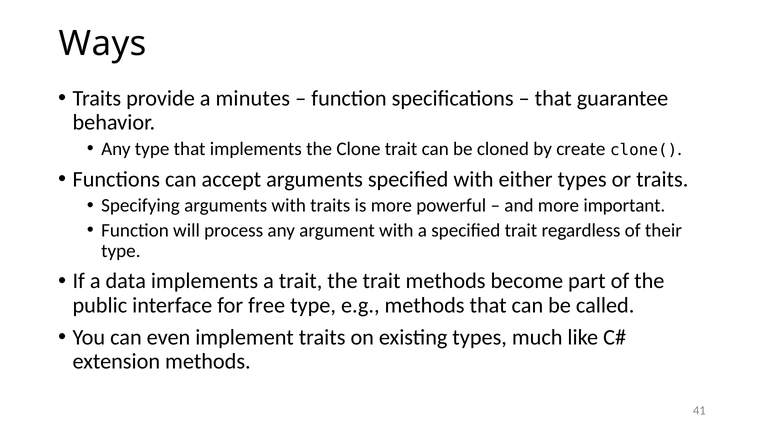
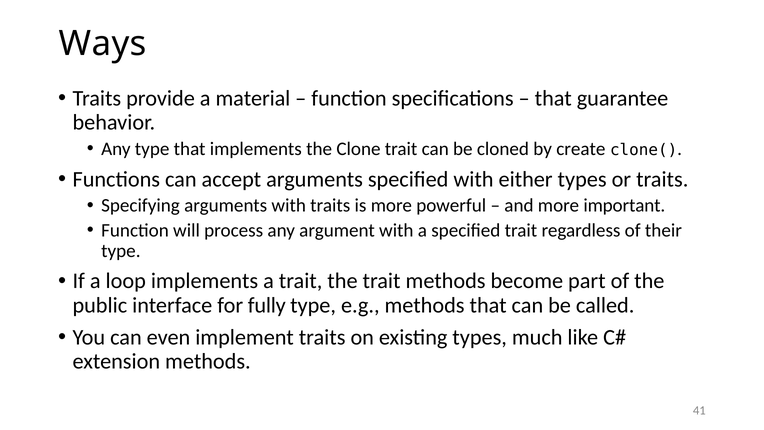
minutes: minutes -> material (253, 98)
data: data -> loop (126, 281)
free: free -> fully (267, 305)
